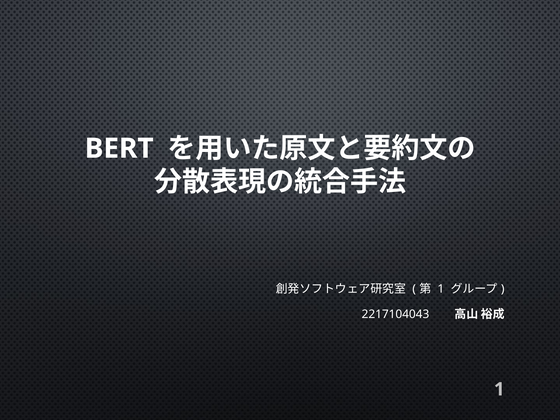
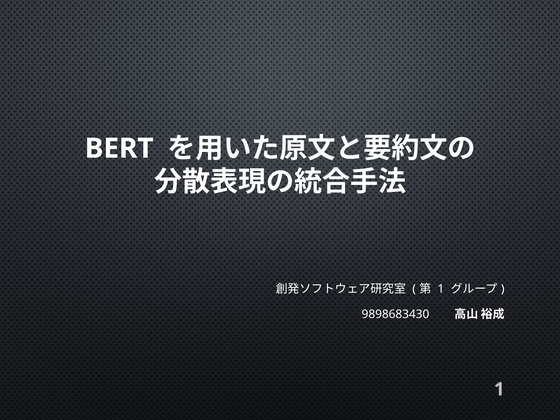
2217104043: 2217104043 -> 9898683430 (395, 314)
